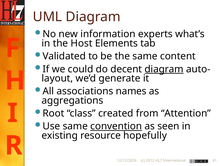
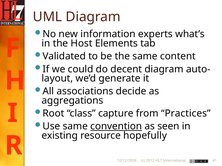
diagram underline: present -> none (164, 69)
names: names -> decide (131, 91)
created: created -> capture (116, 114)
Attention: Attention -> Practices (186, 114)
